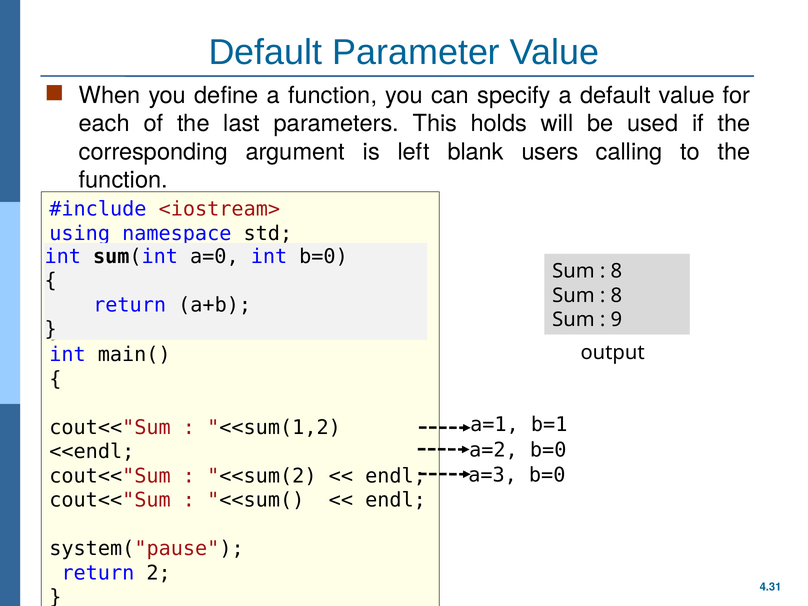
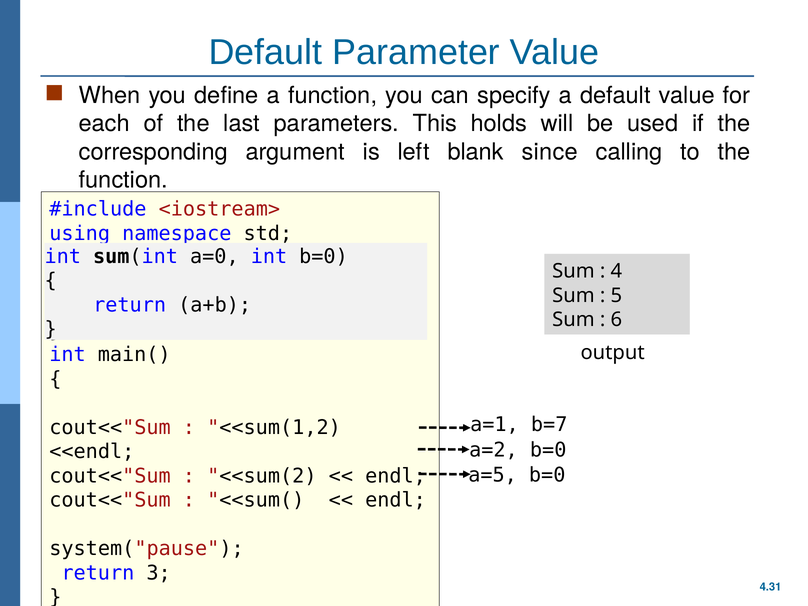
users: users -> since (550, 152)
8: 8 -> 4 (616, 271)
8: 8 -> 5 (616, 296)
9: 9 -> 6 (616, 320)
b=1: b=1 -> b=7 (549, 425)
a=3: a=3 -> a=5 (493, 475)
2: 2 -> 3 (159, 573)
